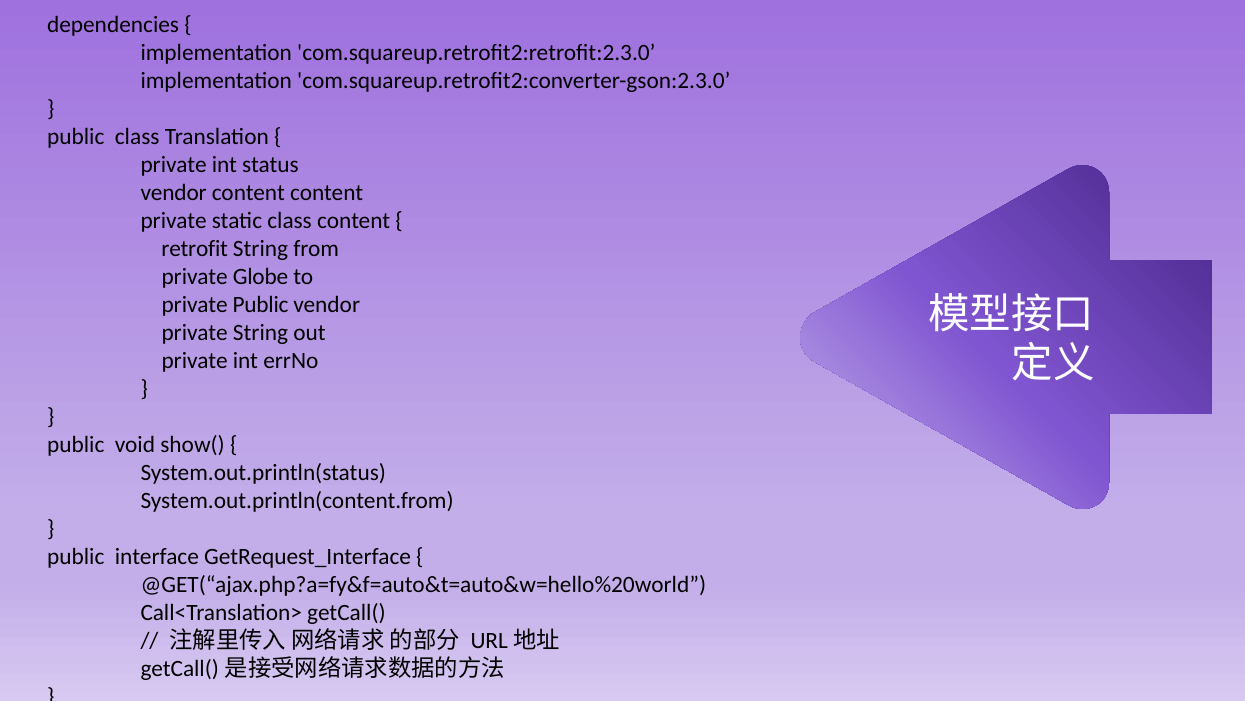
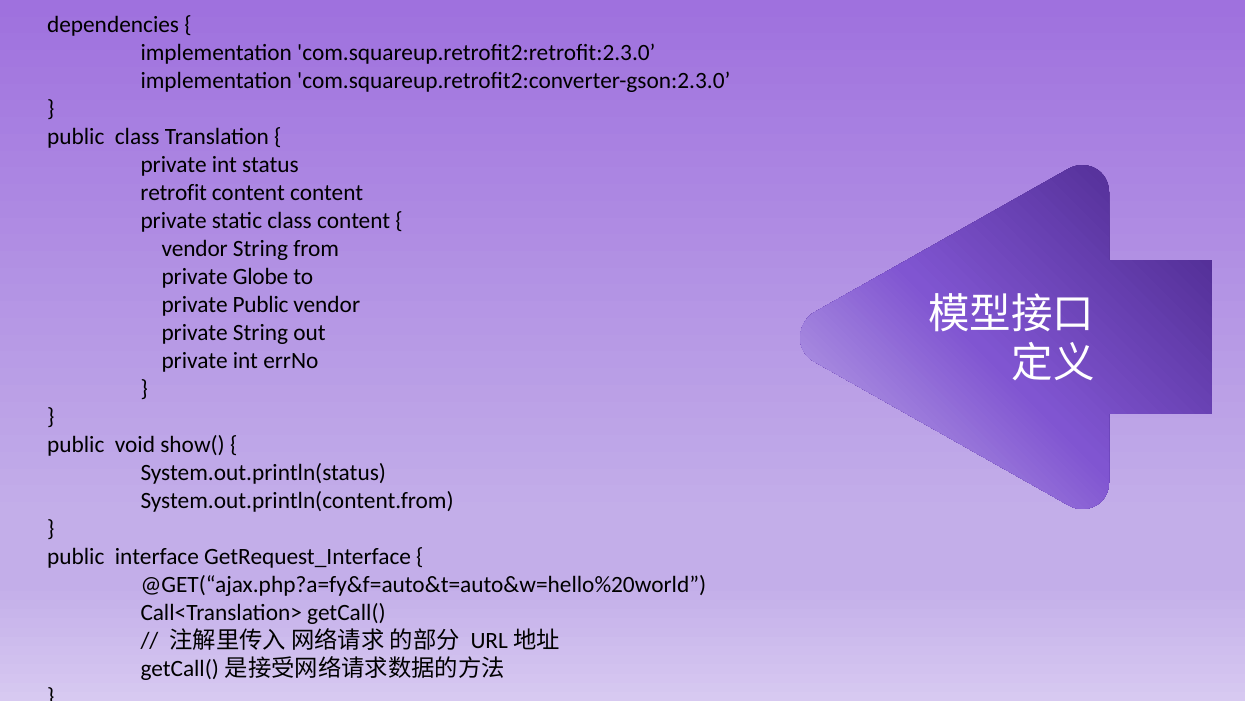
vendor: vendor -> retrofit (174, 192)
retrofit: retrofit -> vendor (195, 248)
